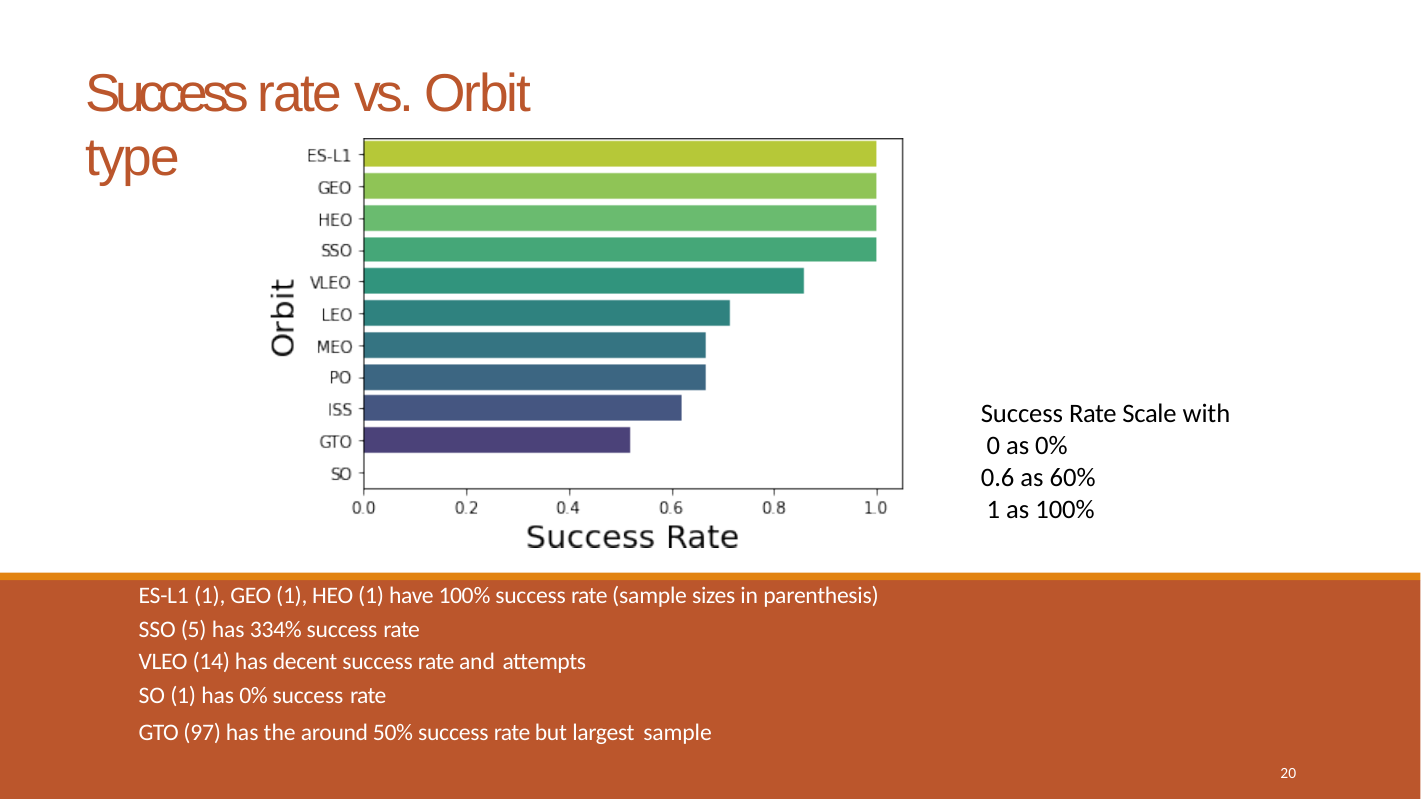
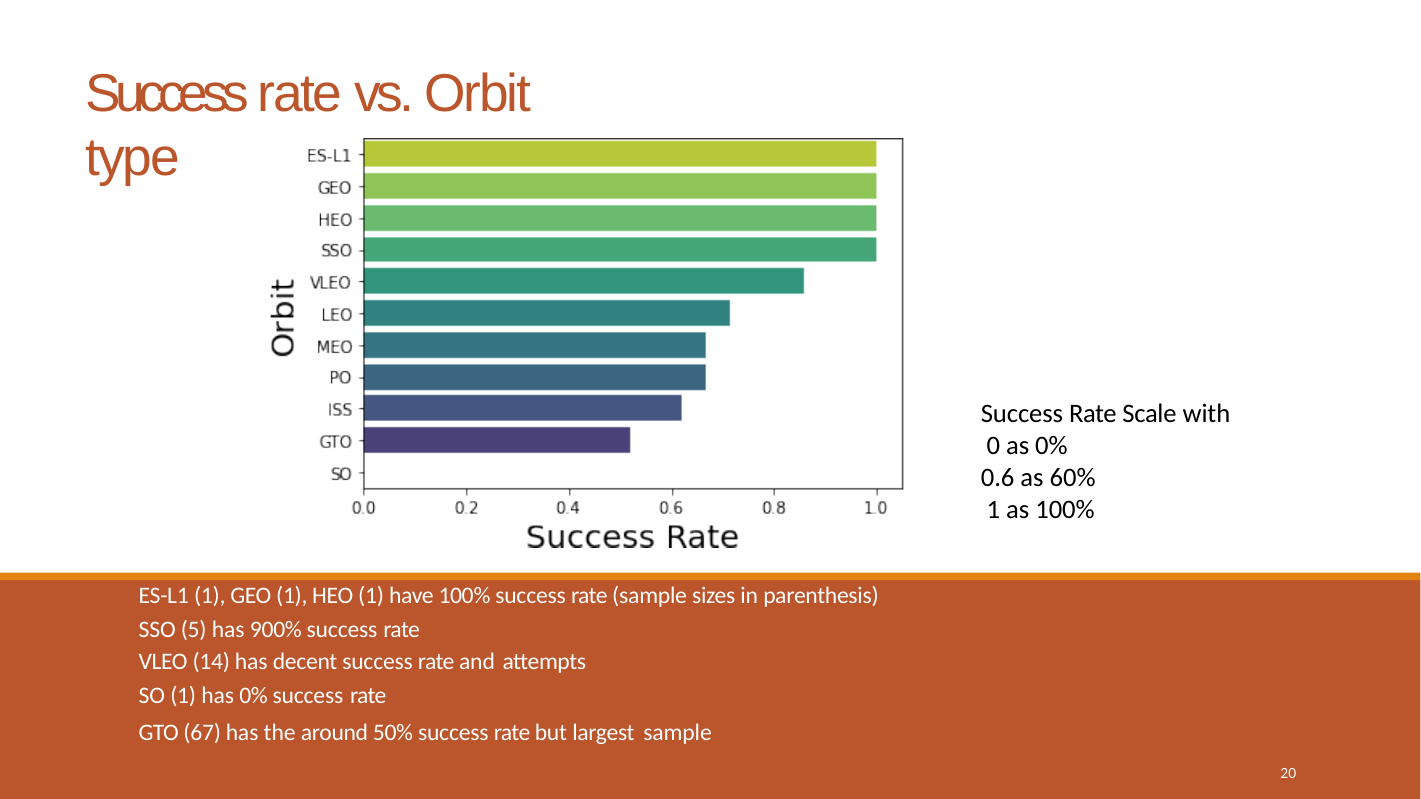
334%: 334% -> 900% (276, 630)
97: 97 -> 67 (202, 733)
